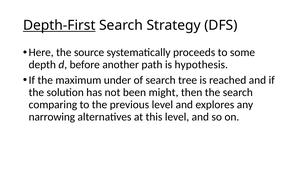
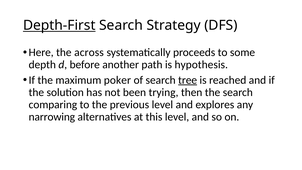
source: source -> across (89, 52)
under: under -> poker (117, 80)
tree underline: none -> present (188, 80)
might: might -> trying (164, 92)
